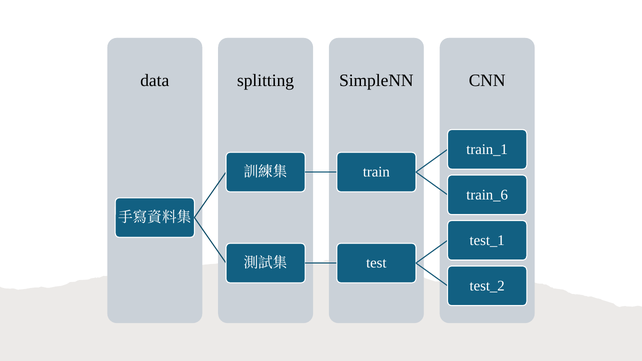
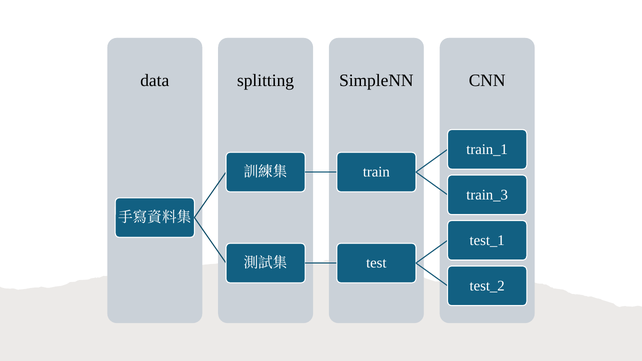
train_6: train_6 -> train_3 (487, 195)
